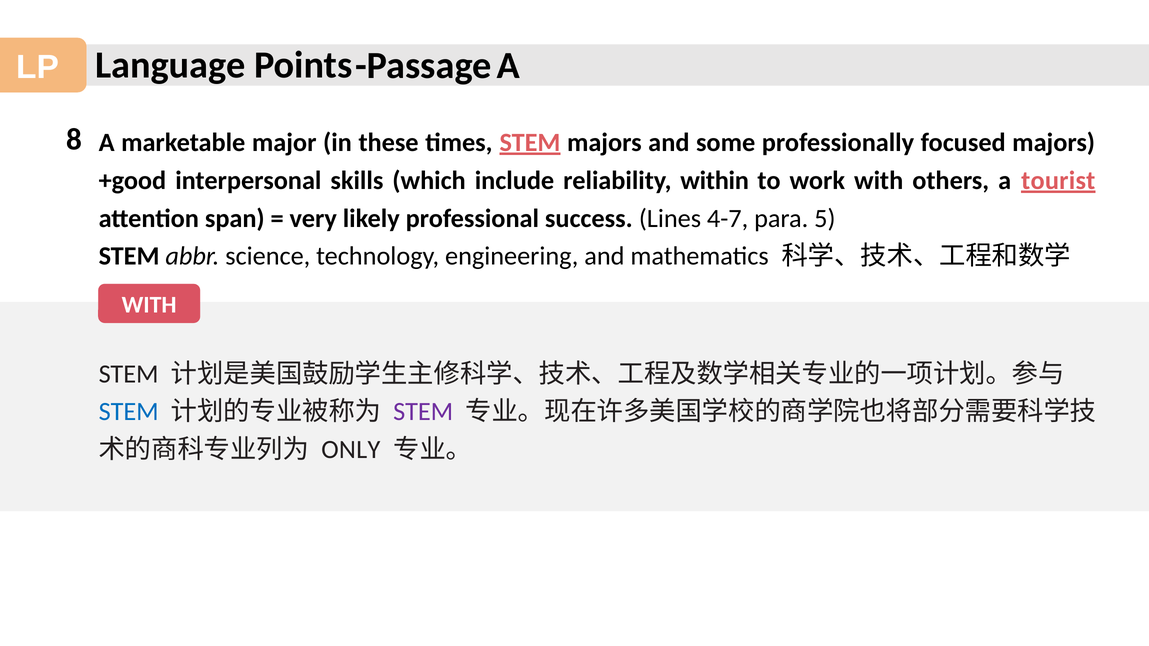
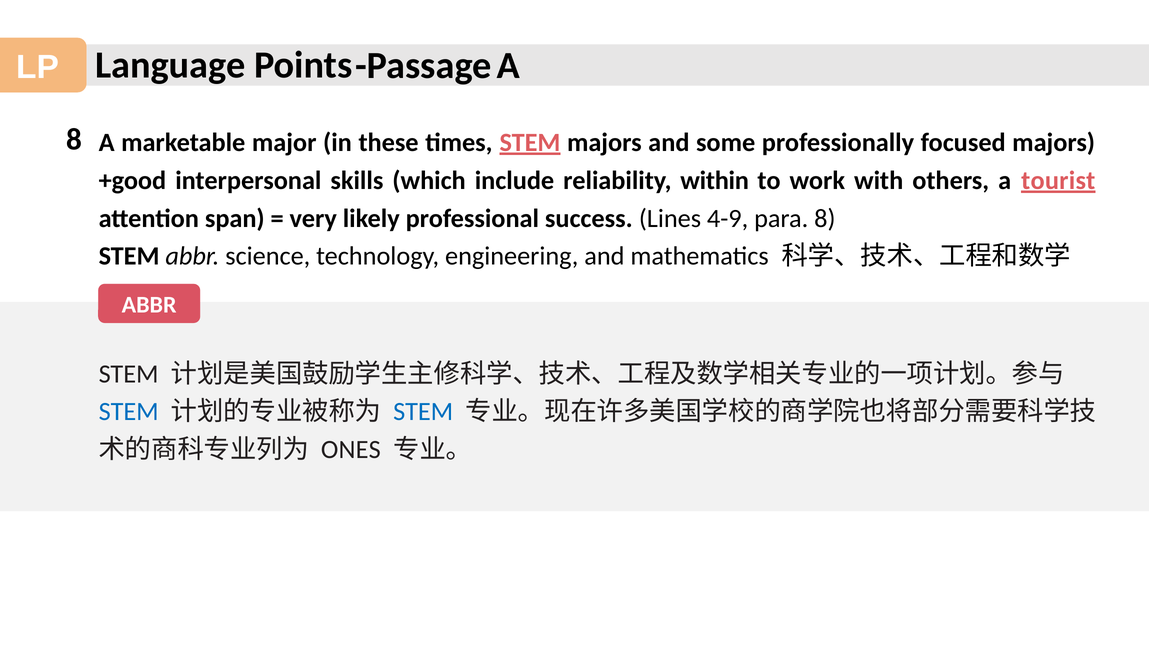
4-7: 4-7 -> 4-9 (728, 218)
para 5: 5 -> 8 (825, 218)
WITH: WITH -> ABBR (149, 305)
STEM colour: purple -> blue (423, 412)
ONLY: ONLY -> ONES (351, 450)
